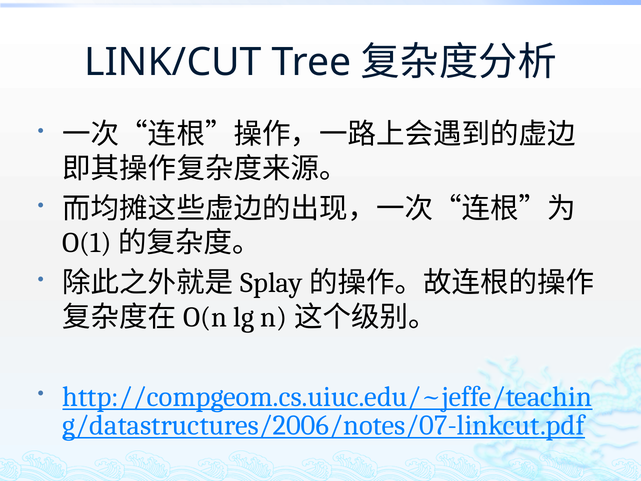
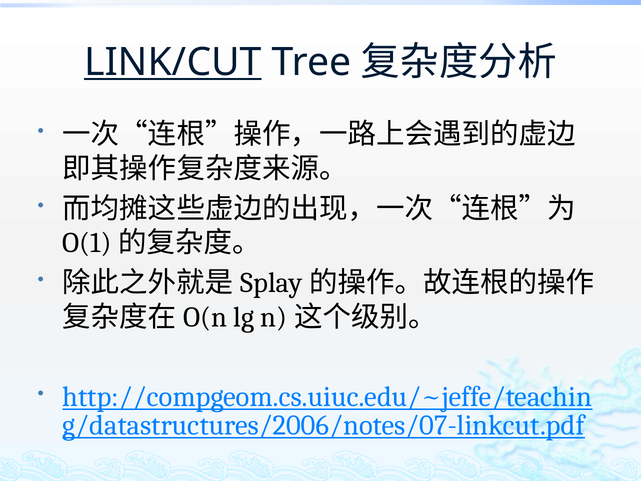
LINK/CUT underline: none -> present (173, 62)
